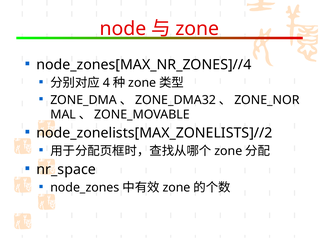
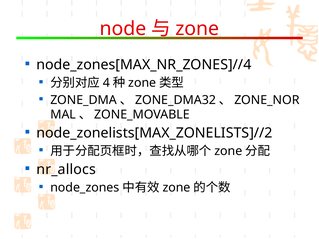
nr_space: nr_space -> nr_allocs (66, 170)
